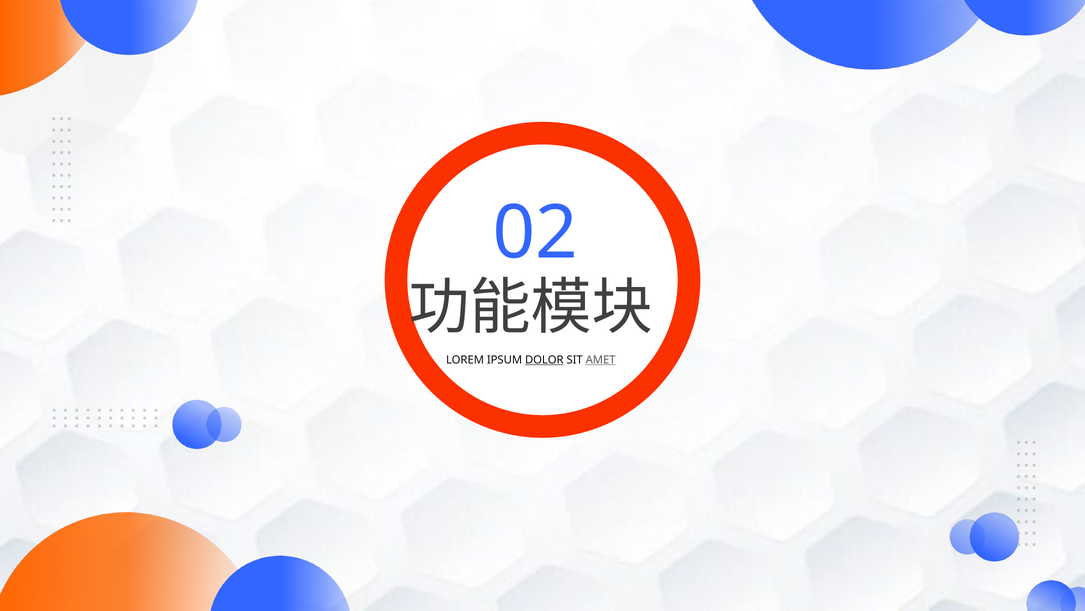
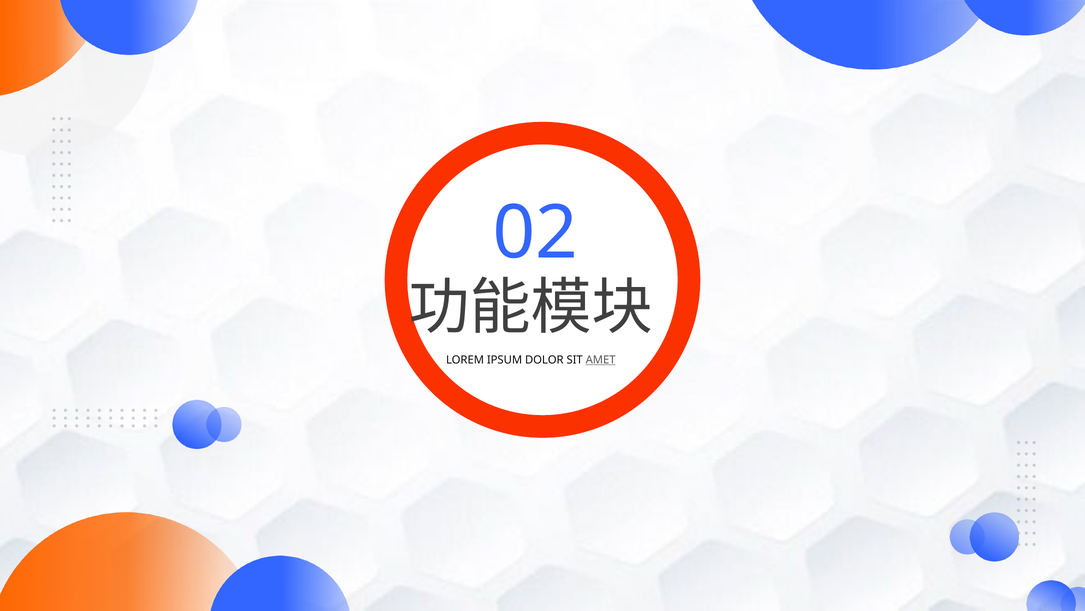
DOLOR underline: present -> none (544, 360)
